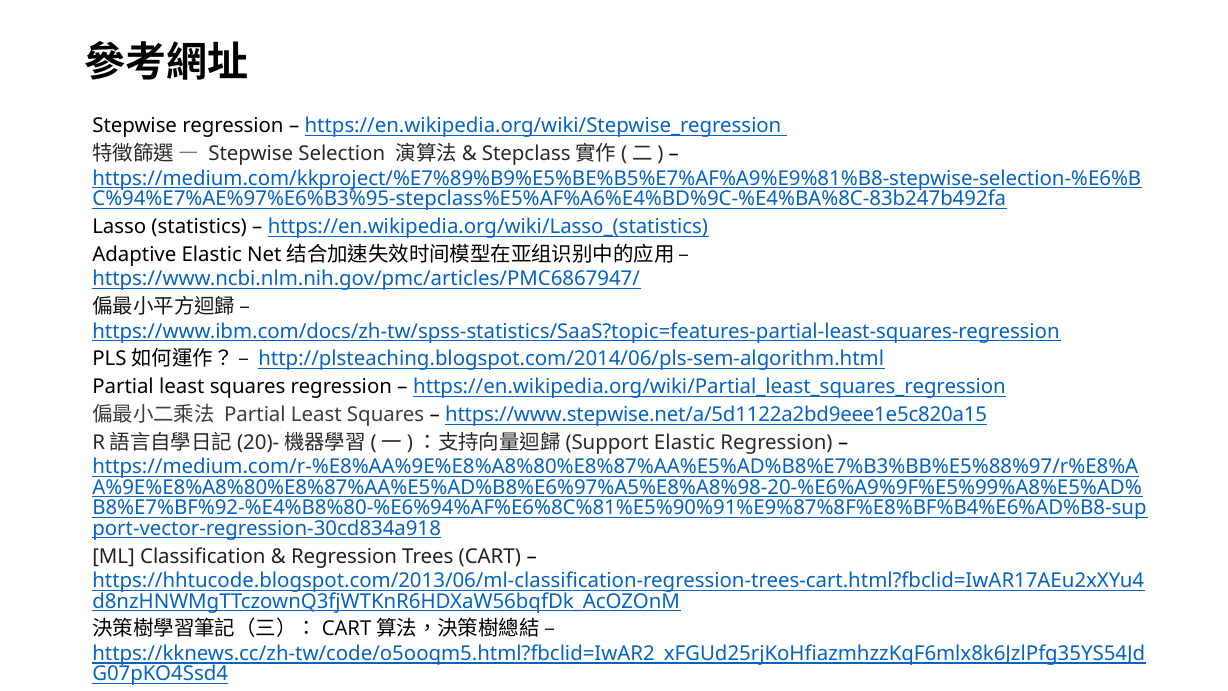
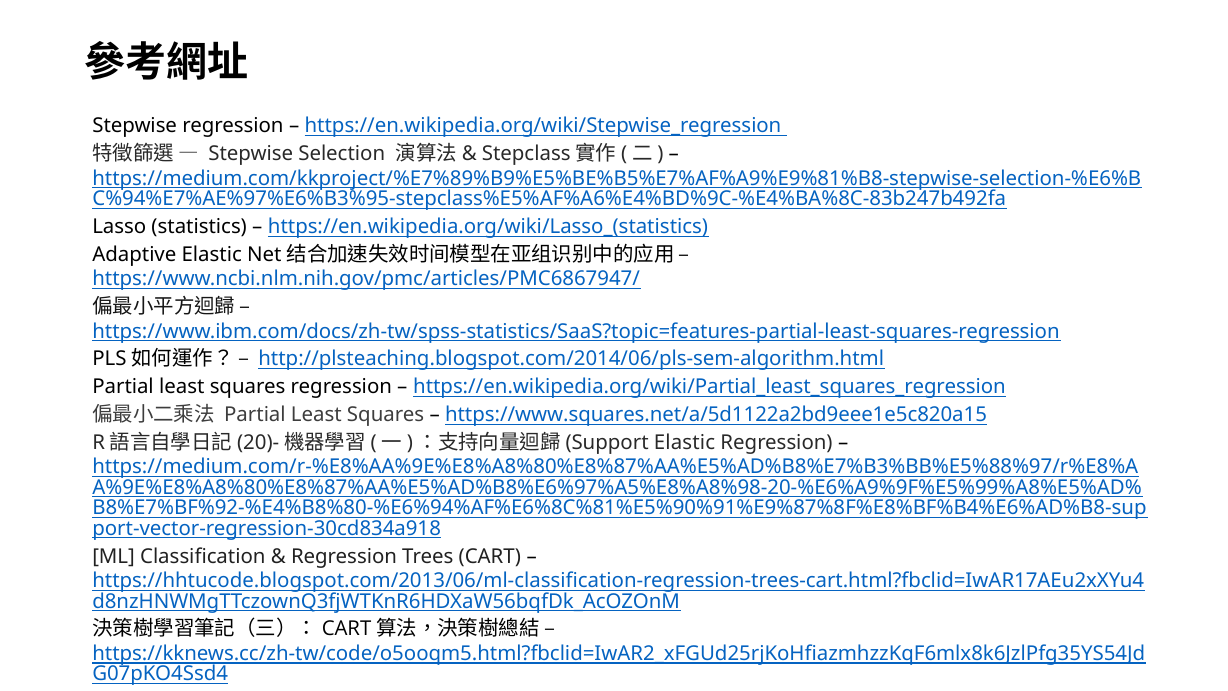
https://www.stepwise.net/a/5d1122a2bd9eee1e5c820a15: https://www.stepwise.net/a/5d1122a2bd9eee1e5c820a15 -> https://www.squares.net/a/5d1122a2bd9eee1e5c820a15 (716, 415)
